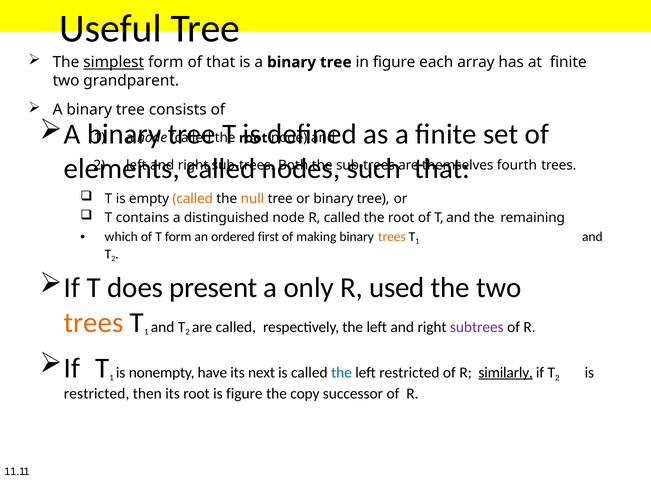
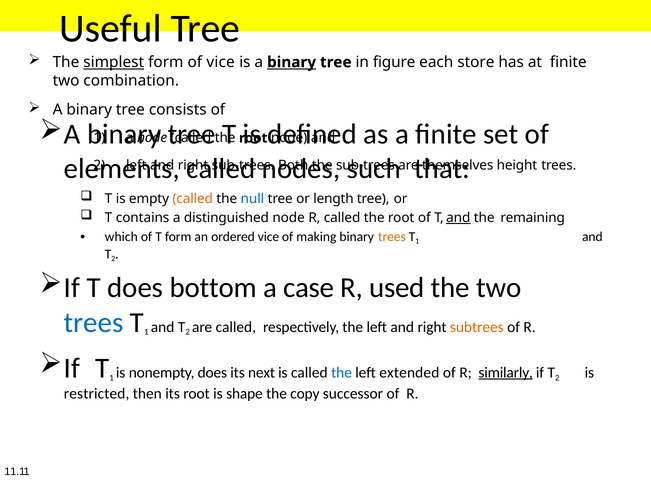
of that: that -> vice (221, 62)
binary underline: none -> present (292, 62)
array: array -> store (476, 62)
grandparent: grandparent -> combination (131, 81)
fourth: fourth -> height (517, 165)
null colour: orange -> blue (252, 199)
or binary: binary -> length (334, 199)
and underline: none -> present (458, 218)
ordered first: first -> vice (268, 237)
present: present -> bottom (213, 288)
only: only -> case (309, 288)
trees colour: orange -> blue (94, 323)
subtrees colour: purple -> orange (477, 327)
nonempty have: have -> does (212, 373)
left restricted: restricted -> extended (409, 373)
is figure: figure -> shape (244, 394)
